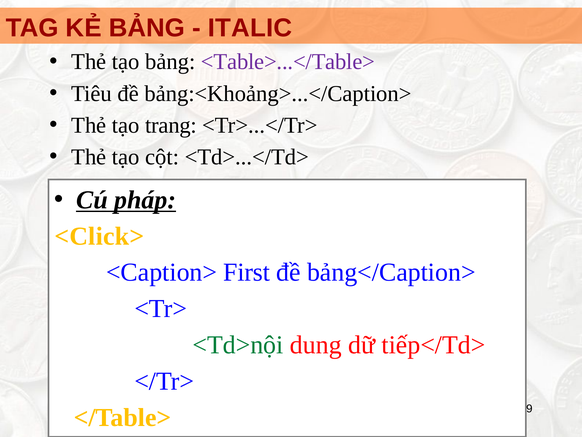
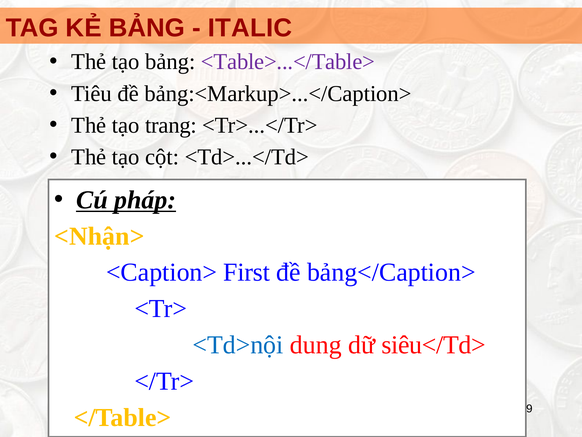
bảng:<Khoảng>...</Caption>: bảng:<Khoảng>...</Caption> -> bảng:<Markup>...</Caption> (278, 93)
<Click>: <Click> -> <Nhận> (99, 236)
<Td>nội colour: green -> blue (238, 345)
tiếp</Td>: tiếp</Td> -> siêu</Td> (434, 345)
